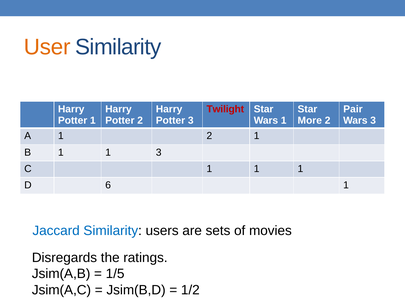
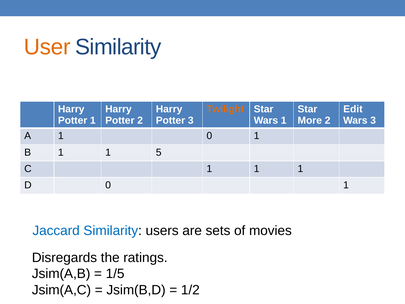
Twilight colour: red -> orange (225, 109)
Pair: Pair -> Edit (353, 109)
1 2: 2 -> 0 (209, 136)
1 3: 3 -> 5 (159, 152)
D 6: 6 -> 0 (108, 185)
